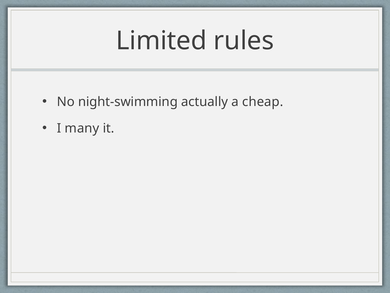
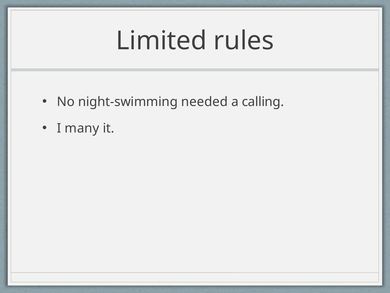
actually: actually -> needed (205, 102)
cheap: cheap -> calling (263, 102)
